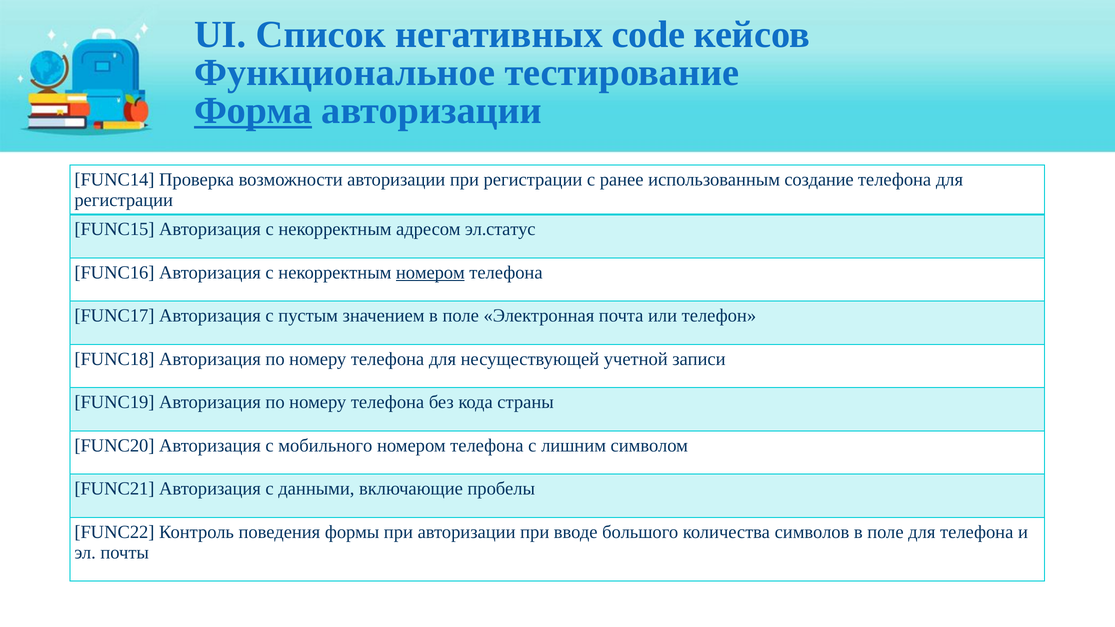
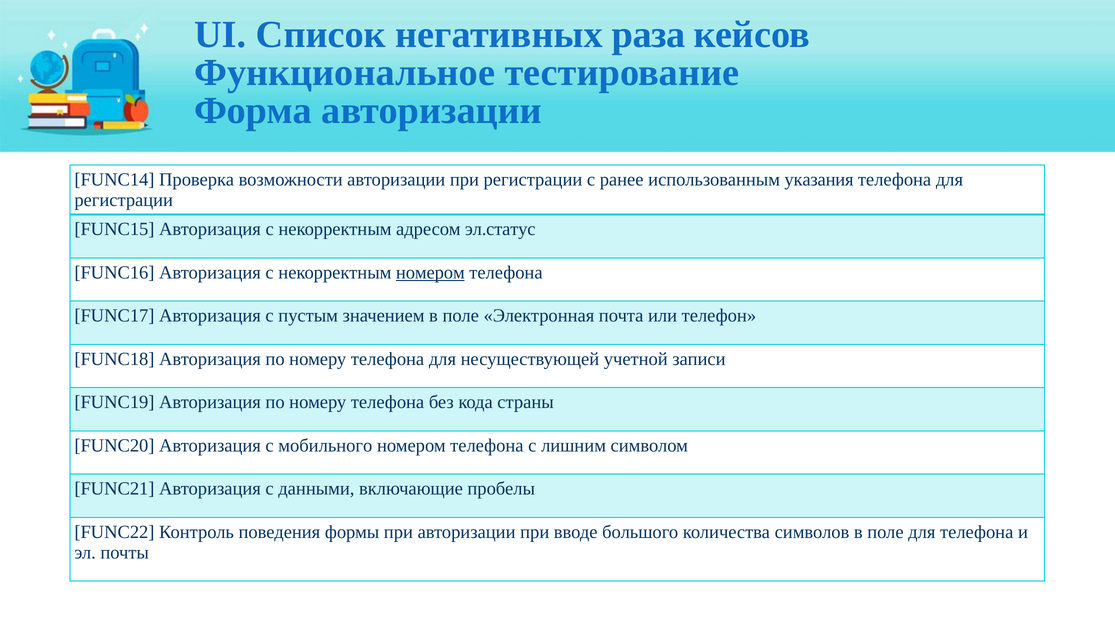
code: code -> раза (649, 34)
Форма underline: present -> none (253, 111)
создание: создание -> указания (819, 180)
